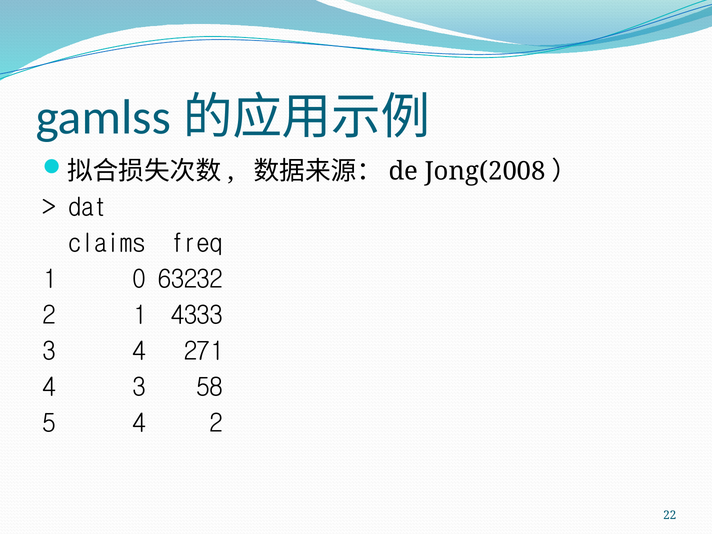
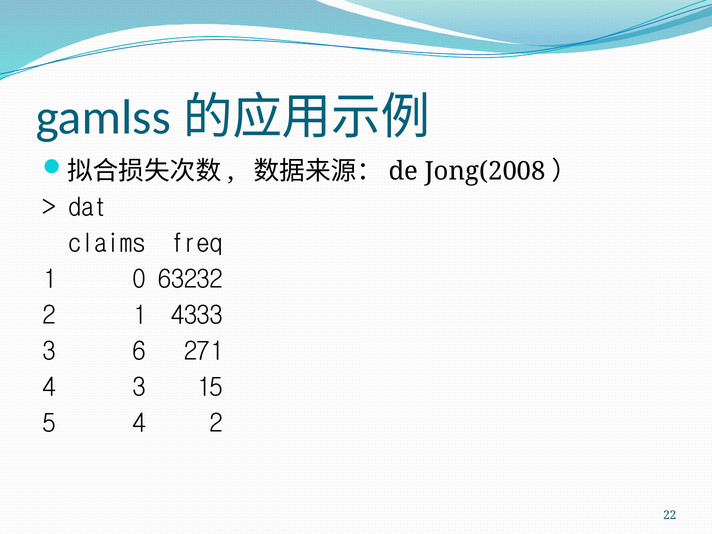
3 4: 4 -> 6 (139, 351)
58: 58 -> 15 (210, 387)
